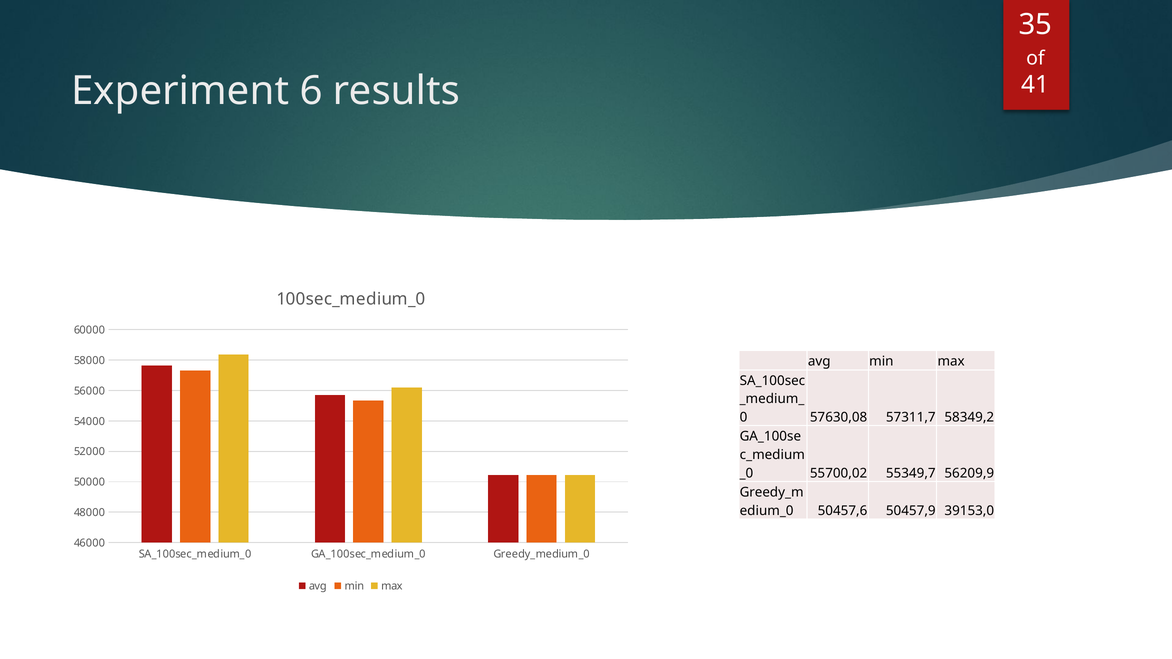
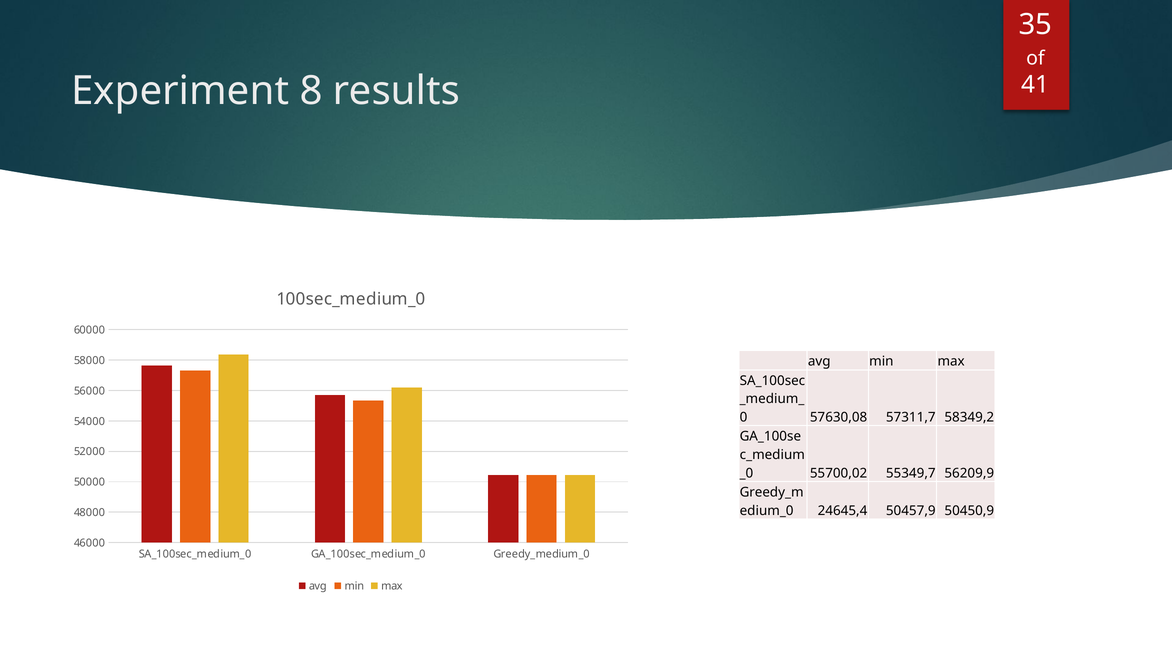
6: 6 -> 8 (311, 91)
50457,6: 50457,6 -> 24645,4 (843, 511)
39153,0: 39153,0 -> 50450,9 (969, 511)
